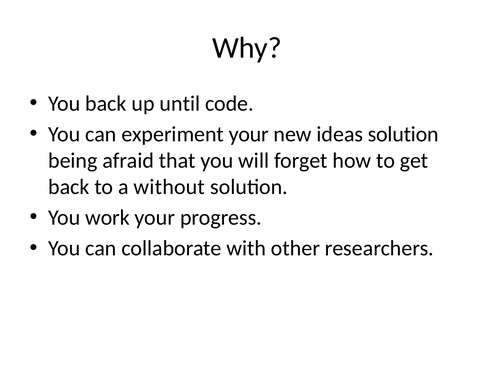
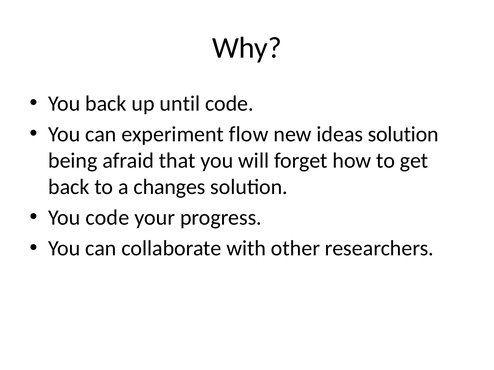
experiment your: your -> flow (249, 134)
without: without -> changes (169, 187)
You work: work -> code (107, 218)
